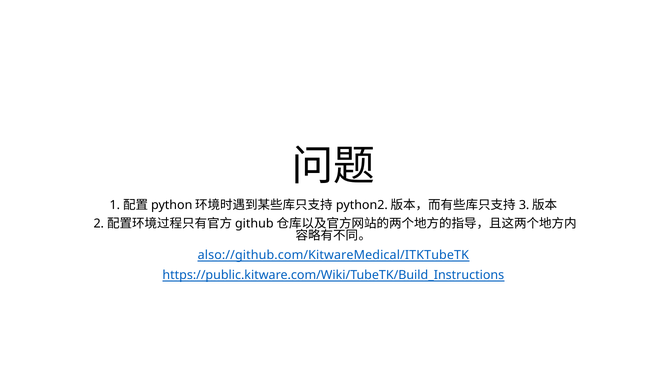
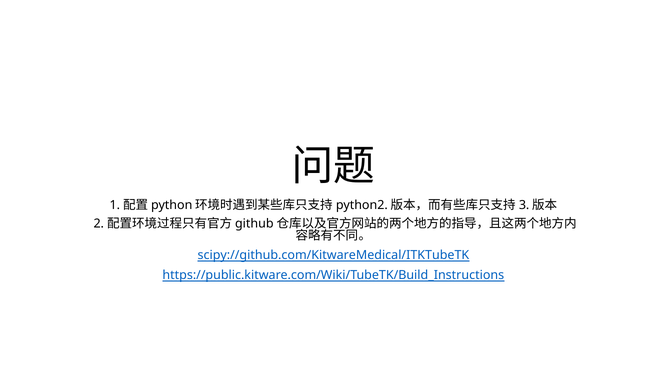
also://github.com/KitwareMedical/ITKTubeTK: also://github.com/KitwareMedical/ITKTubeTK -> scipy://github.com/KitwareMedical/ITKTubeTK (333, 255)
